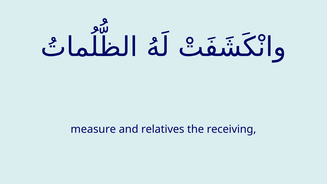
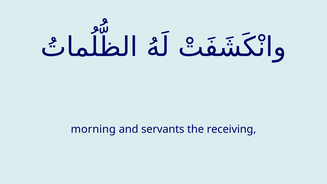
measure: measure -> morning (93, 129)
relatives: relatives -> servants (163, 129)
